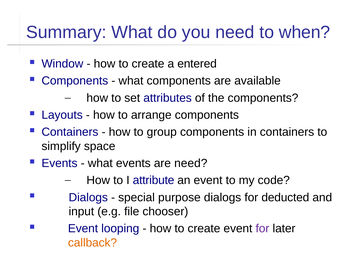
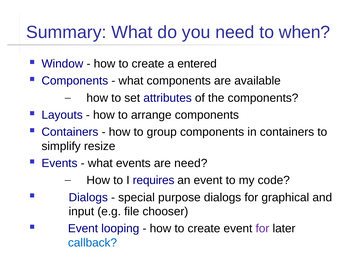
space: space -> resize (100, 146)
attribute: attribute -> requires (154, 180)
deducted: deducted -> graphical (285, 197)
callback colour: orange -> blue (93, 243)
